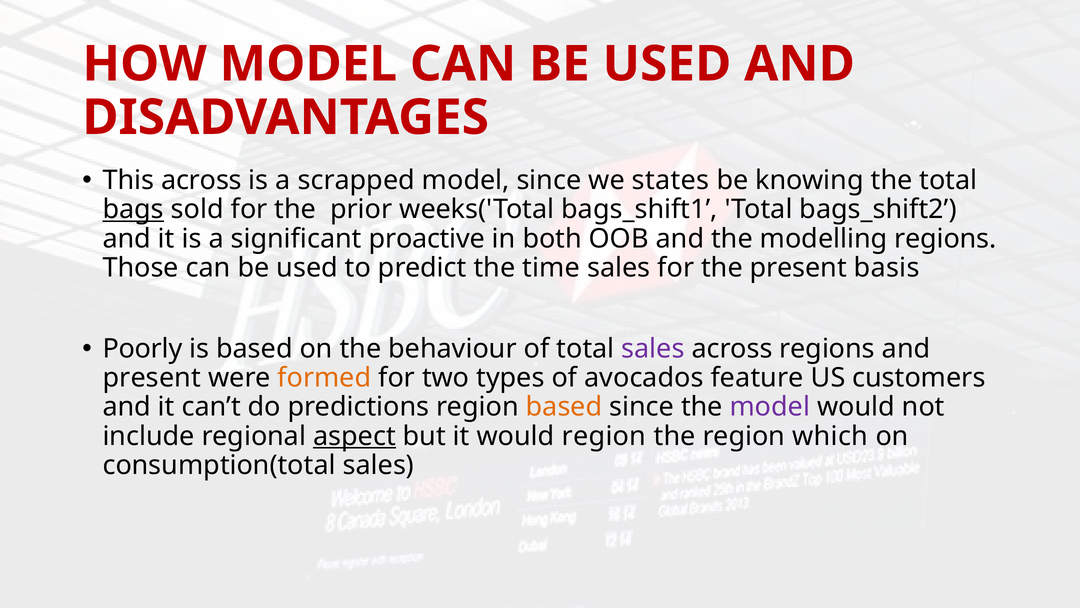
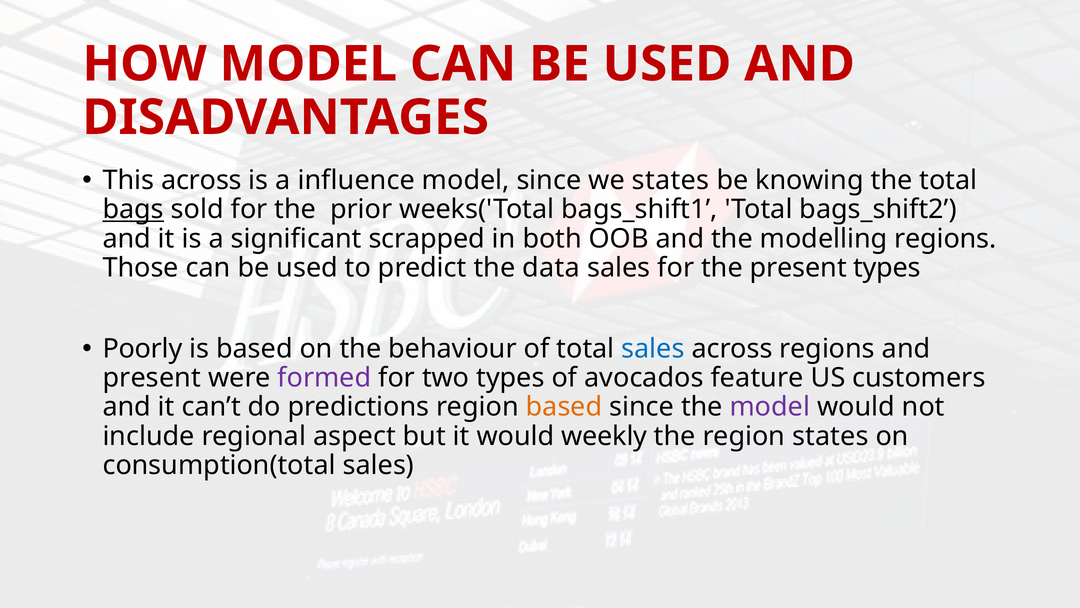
scrapped: scrapped -> influence (356, 180)
proactive: proactive -> scrapped (427, 238)
time: time -> data (551, 268)
present basis: basis -> types (887, 268)
sales colour: purple -> blue (653, 348)
formed colour: orange -> purple (324, 378)
aspect underline: present -> none (354, 436)
would region: region -> weekly (604, 436)
region which: which -> states (830, 436)
